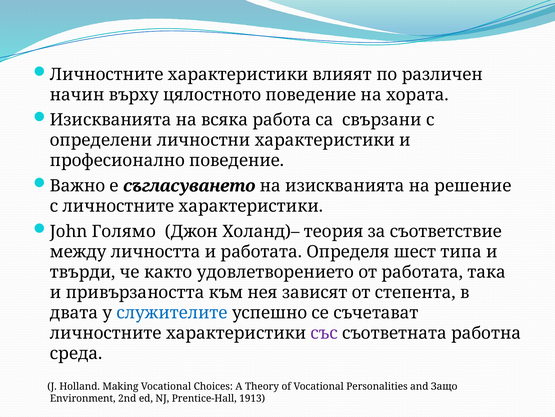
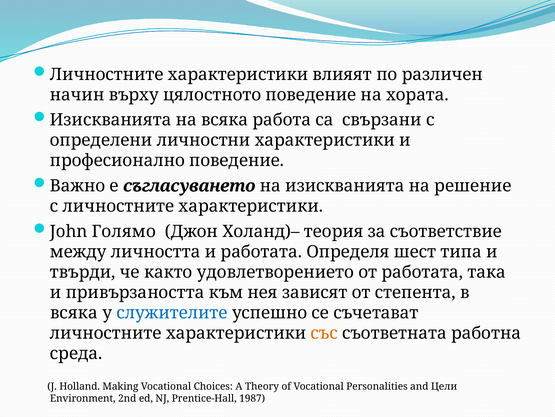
двата: двата -> всяка (74, 312)
със colour: purple -> orange (324, 333)
Защо: Защо -> Цели (444, 386)
1913: 1913 -> 1987 (252, 398)
